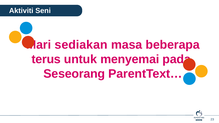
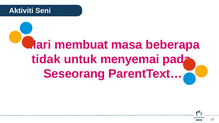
sediakan: sediakan -> membuat (81, 45)
terus: terus -> tidak (46, 59)
